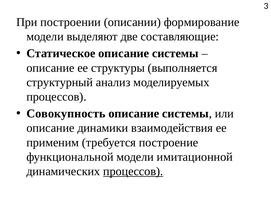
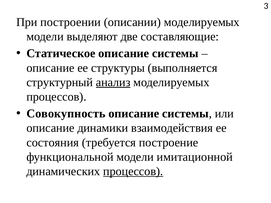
описании формирование: формирование -> моделируемых (202, 22)
анализ underline: none -> present (113, 82)
применим: применим -> состояния (53, 143)
